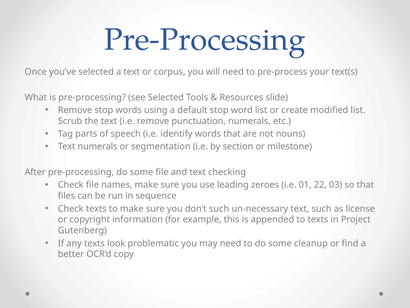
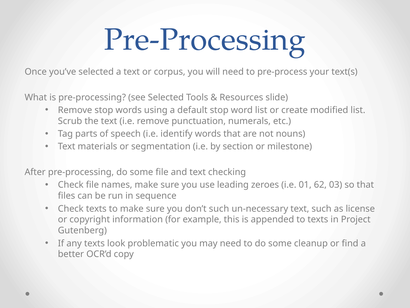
Text numerals: numerals -> materials (97, 146)
22: 22 -> 62 (320, 185)
